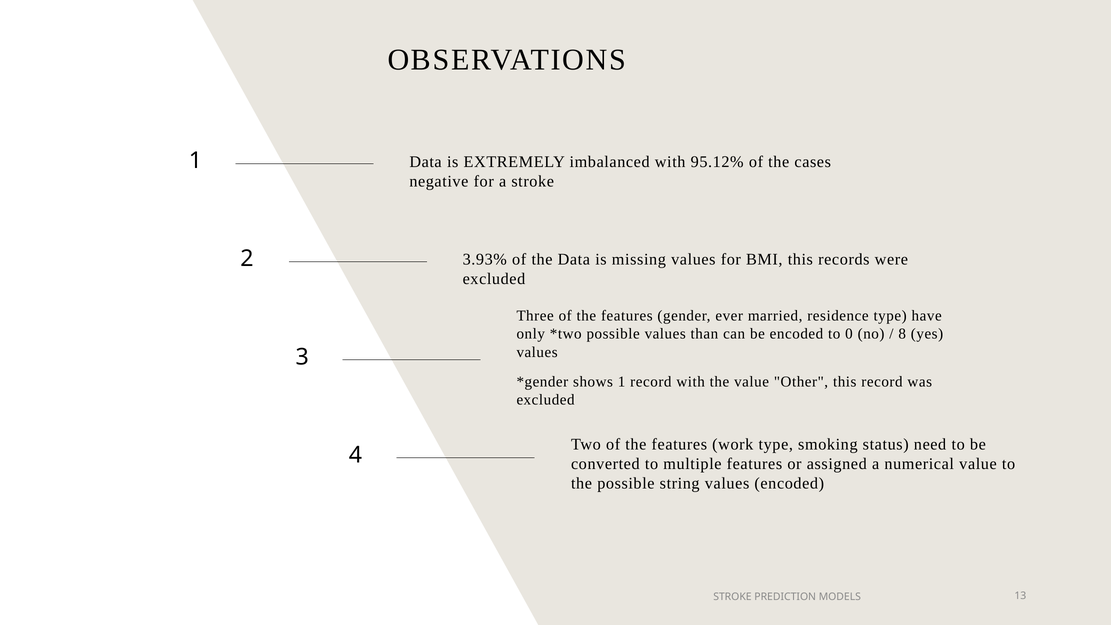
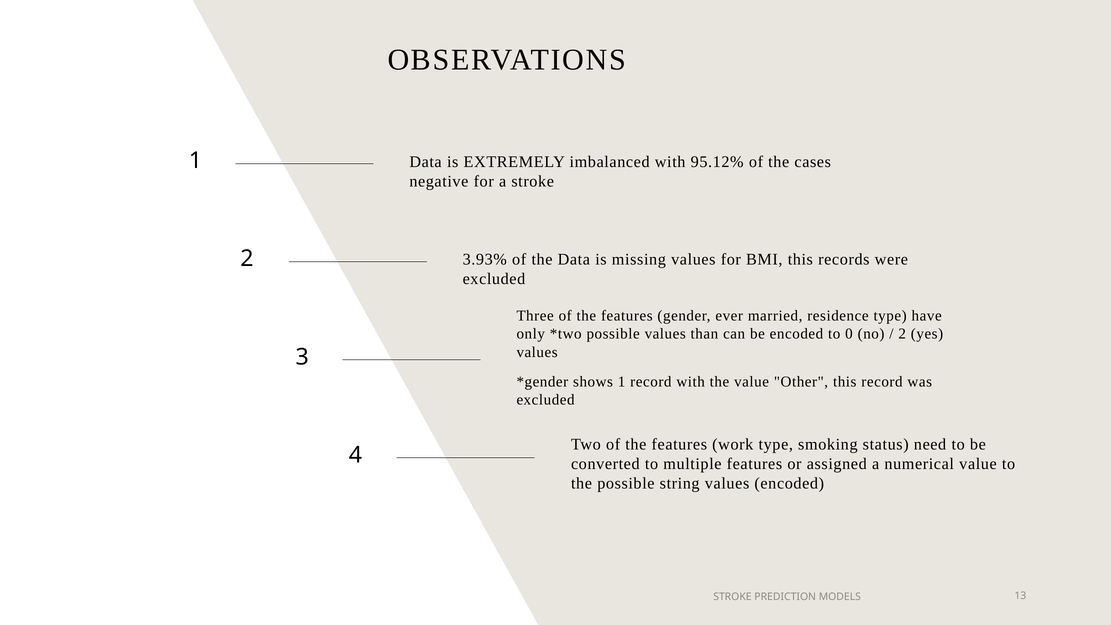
8: 8 -> 2 (902, 334)
